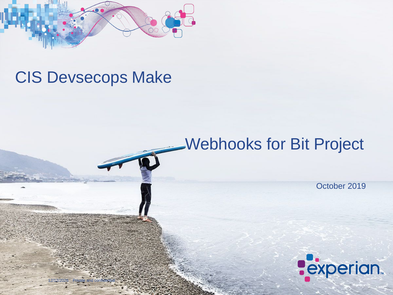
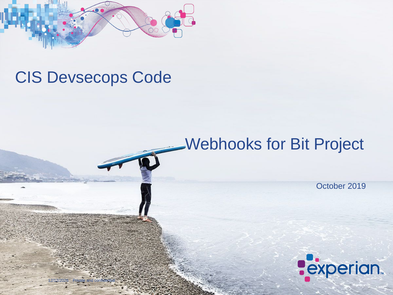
Make: Make -> Code (152, 77)
